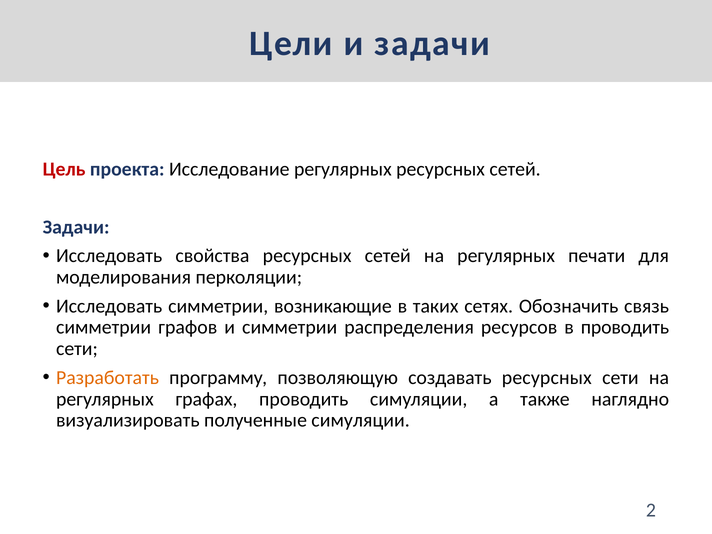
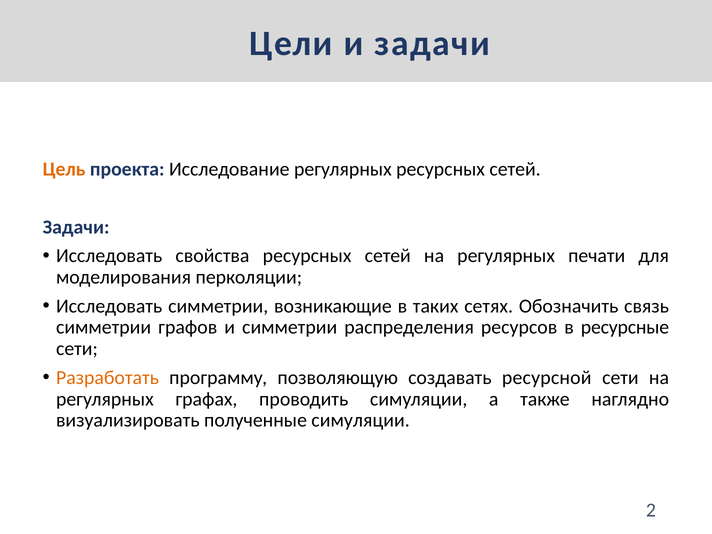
Цель colour: red -> orange (64, 169)
в проводить: проводить -> ресурсные (625, 327)
создавать ресурсных: ресурсных -> ресурсной (547, 378)
